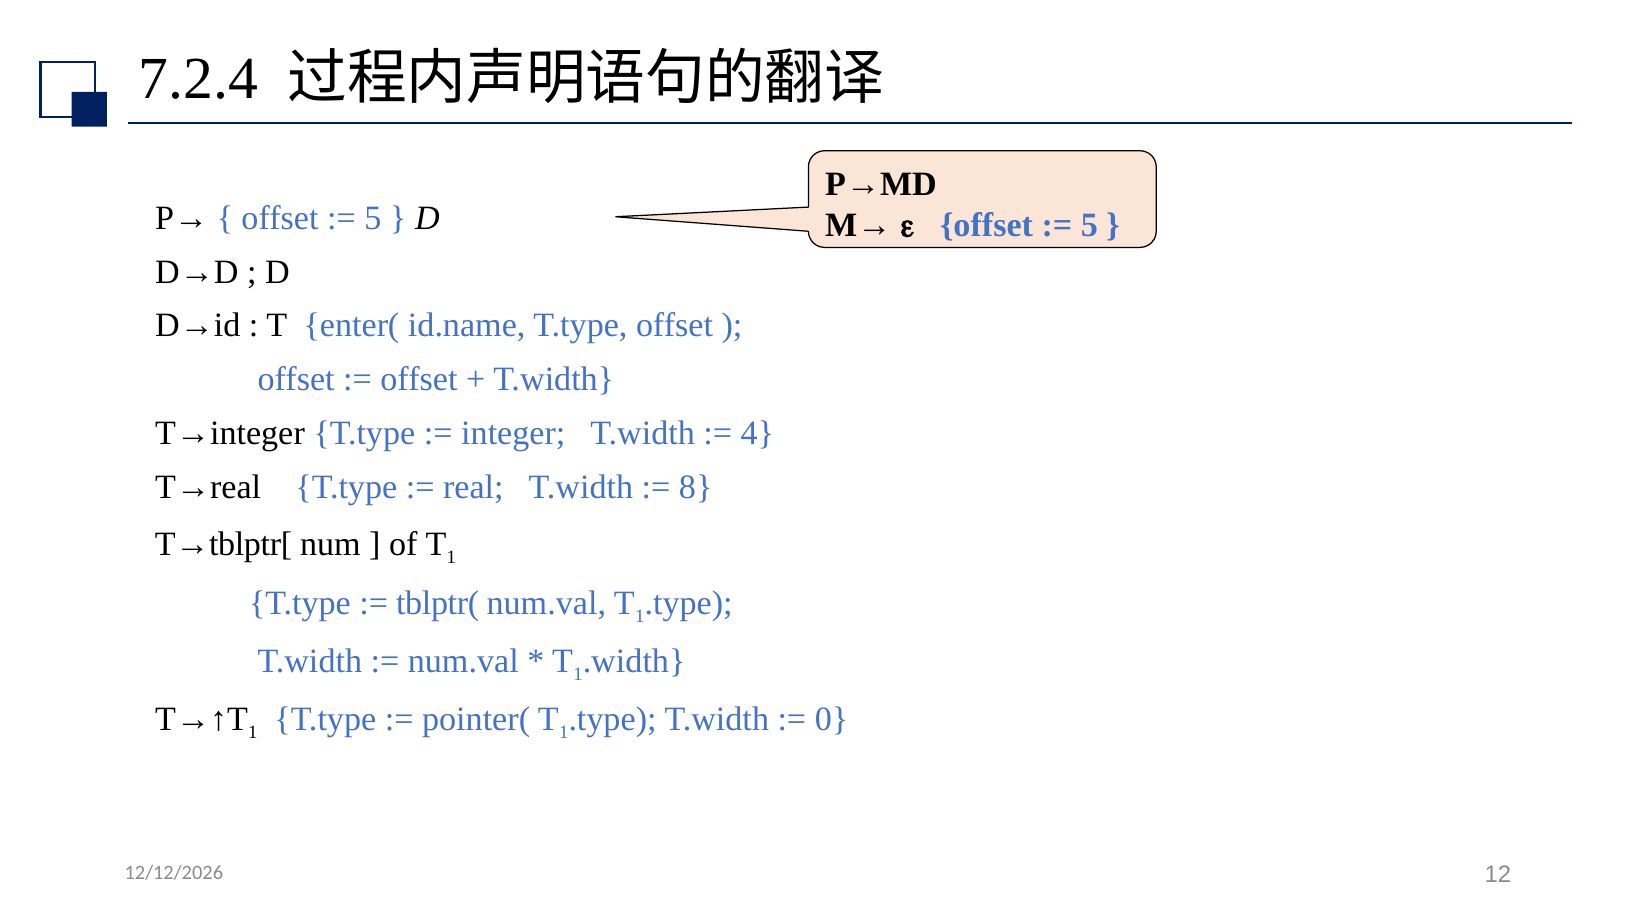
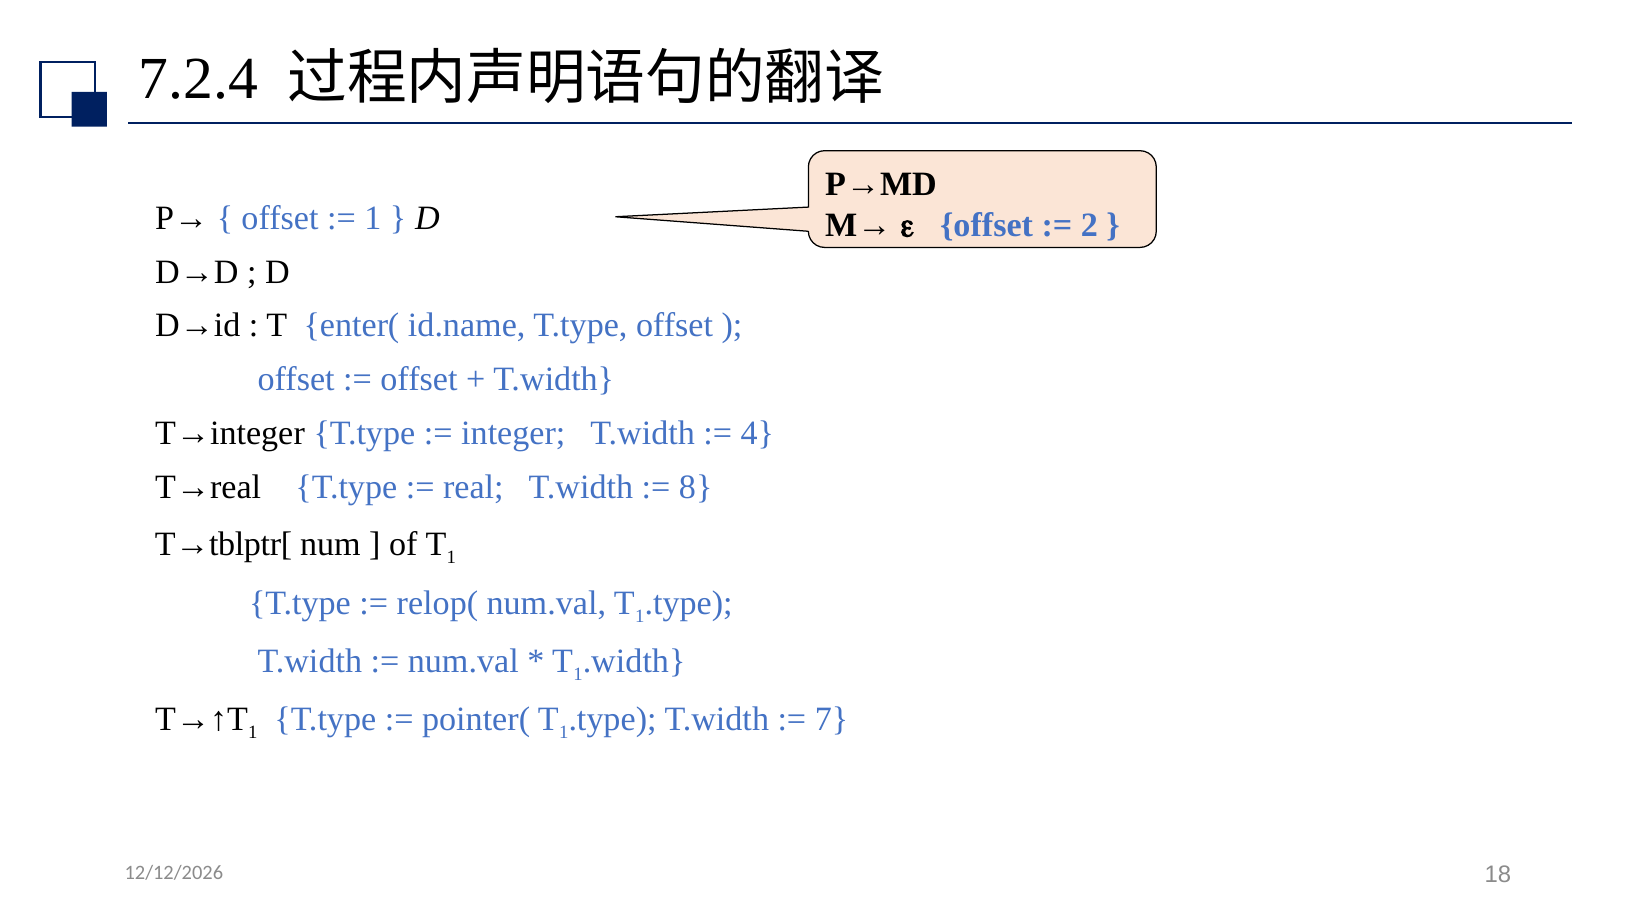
5: 5 -> 1 (373, 218)
5: 5 -> 2 (1089, 225)
tblptr(: tblptr( -> relop( (437, 603)
0: 0 -> 7 (831, 720)
12: 12 -> 18 (1498, 875)
